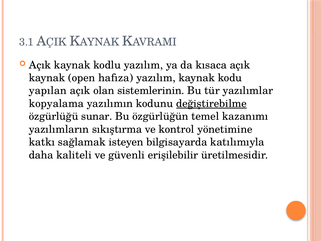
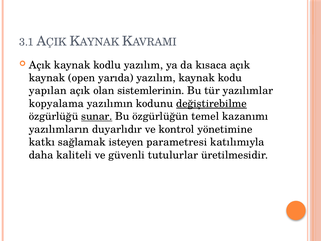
hafıza: hafıza -> yarıda (116, 78)
sunar underline: none -> present (97, 116)
sıkıştırma: sıkıştırma -> duyarlıdır (117, 129)
bilgisayarda: bilgisayarda -> parametresi (177, 142)
erişilebilir: erişilebilir -> tutulurlar (173, 155)
